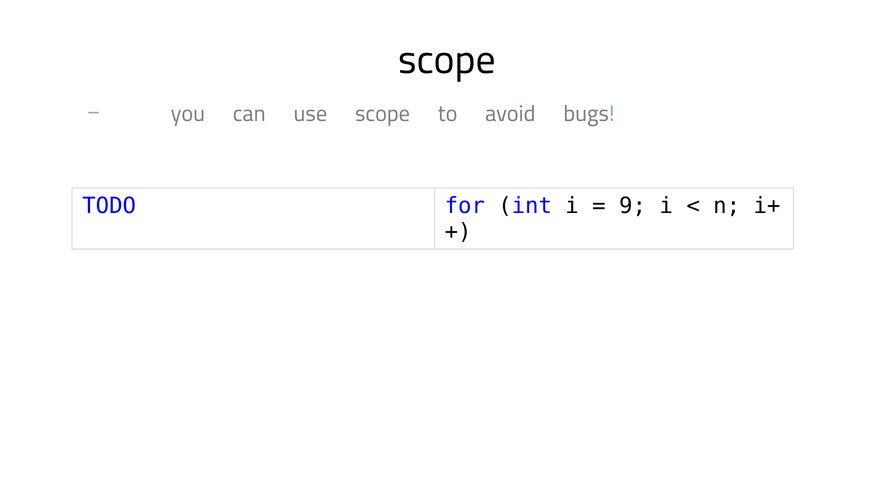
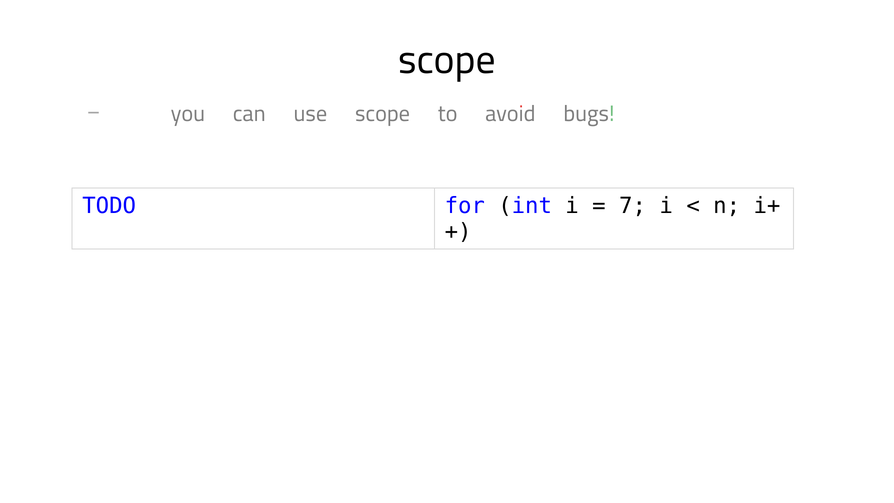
9: 9 -> 7 (633, 206)
